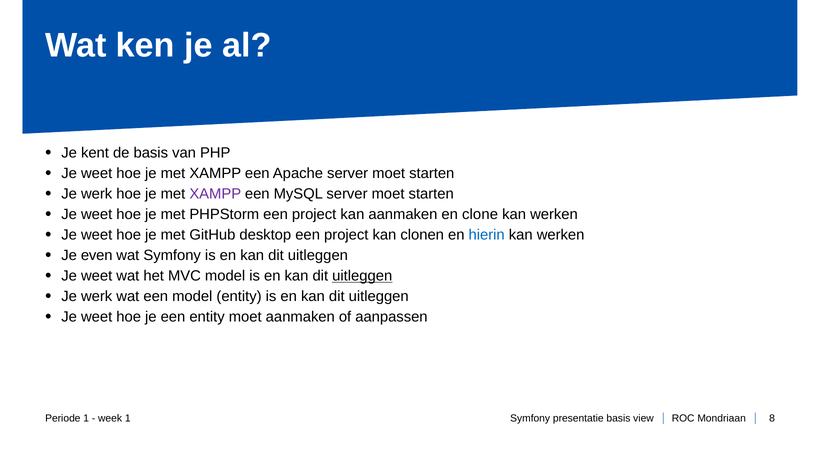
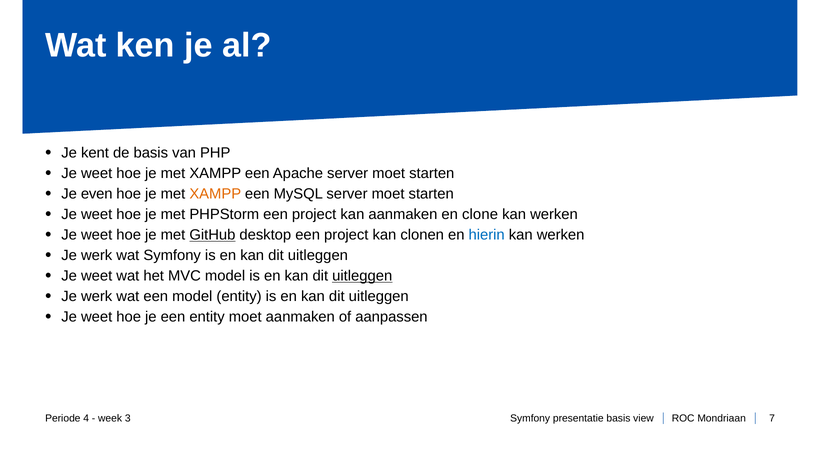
werk: werk -> even (97, 194)
XAMPP colour: purple -> orange (215, 194)
GitHub underline: none -> present (212, 235)
even: even -> werk (97, 256)
Periode 1: 1 -> 4 (86, 418)
week 1: 1 -> 3 (128, 418)
8: 8 -> 7 (772, 418)
